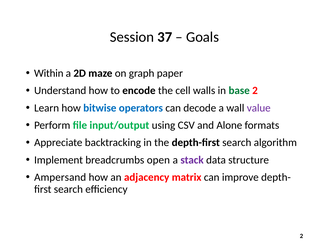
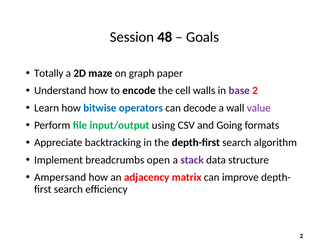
37: 37 -> 48 (165, 37)
Within: Within -> Totally (49, 73)
base colour: green -> purple (239, 91)
Alone: Alone -> Going (229, 125)
